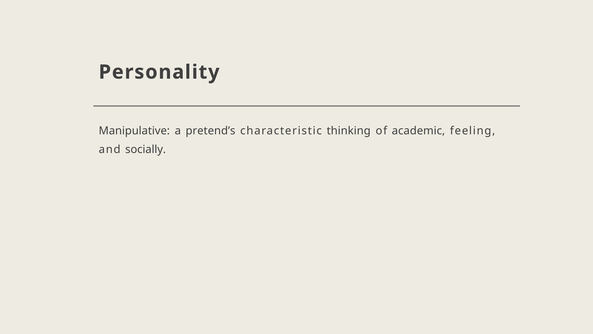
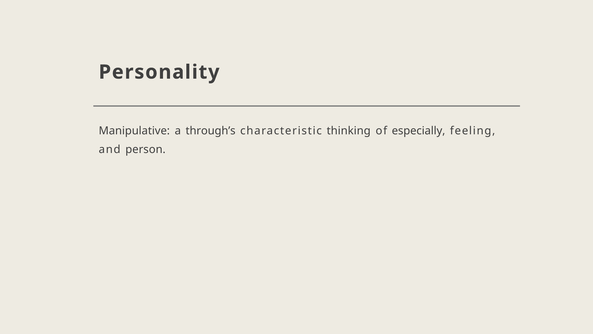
pretend’s: pretend’s -> through’s (211, 131)
academic: academic -> especially (419, 131)
socially: socially -> person (146, 149)
